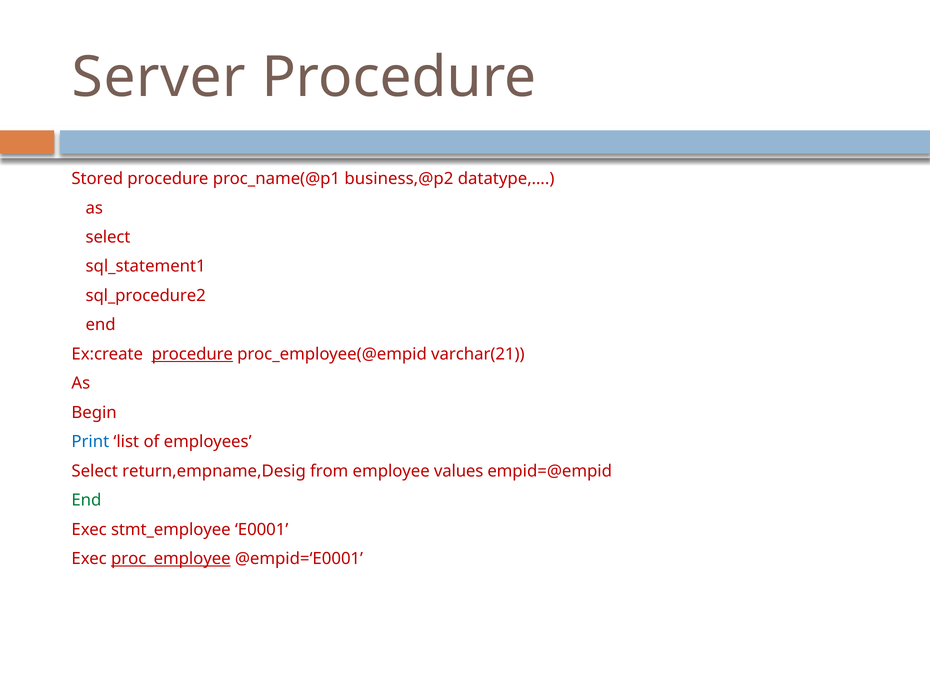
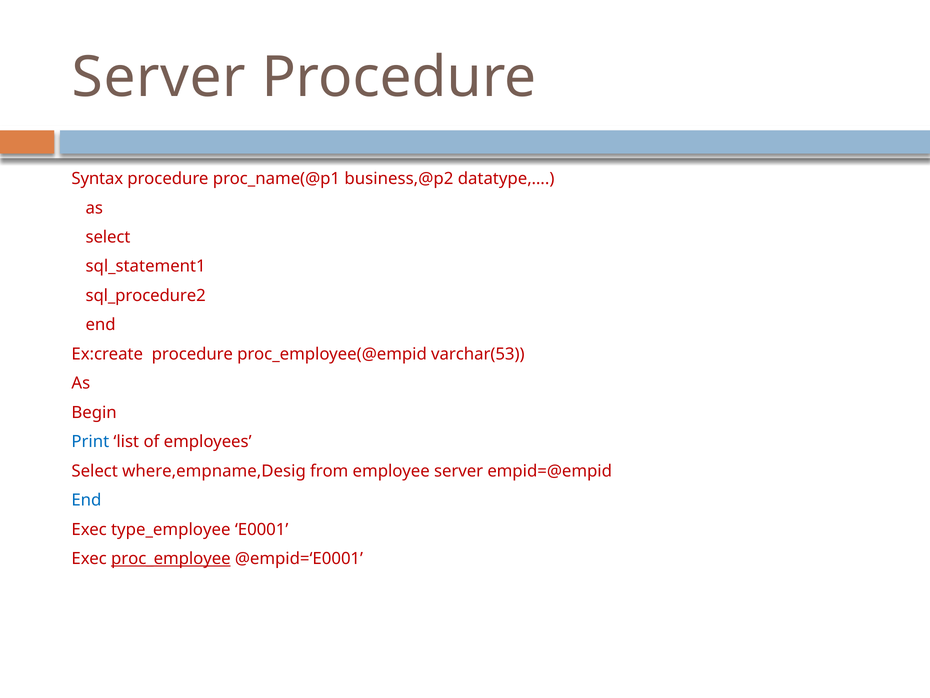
Stored: Stored -> Syntax (97, 179)
procedure underline: present -> none (192, 354)
varchar(21: varchar(21 -> varchar(53 (478, 354)
return,empname,Desig: return,empname,Desig -> where,empname,Desig (214, 471)
employee values: values -> server (459, 471)
End colour: green -> blue (86, 500)
stmt_employee: stmt_employee -> type_employee (171, 529)
